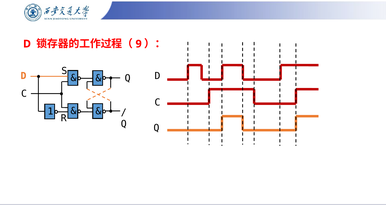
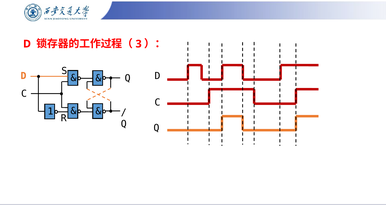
9: 9 -> 3 (139, 44)
